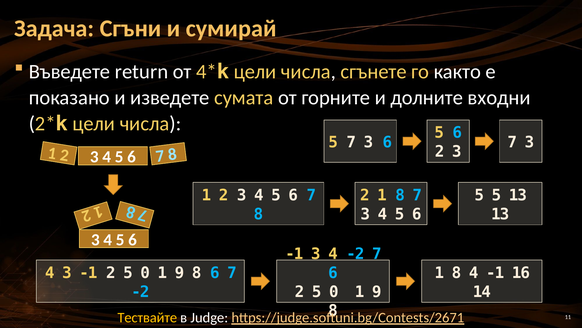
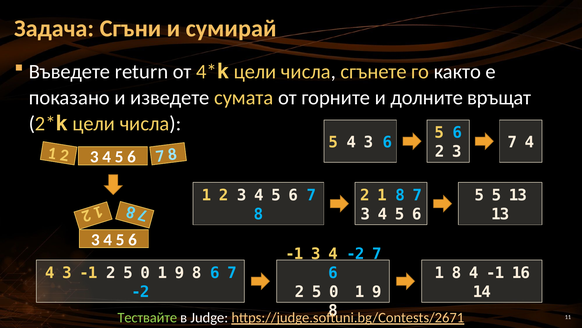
входни: входни -> връщат (499, 98)
5 7: 7 -> 4 (351, 142)
3: 3 -> 4 (529, 142)
Тествайте colour: yellow -> light green (147, 317)
